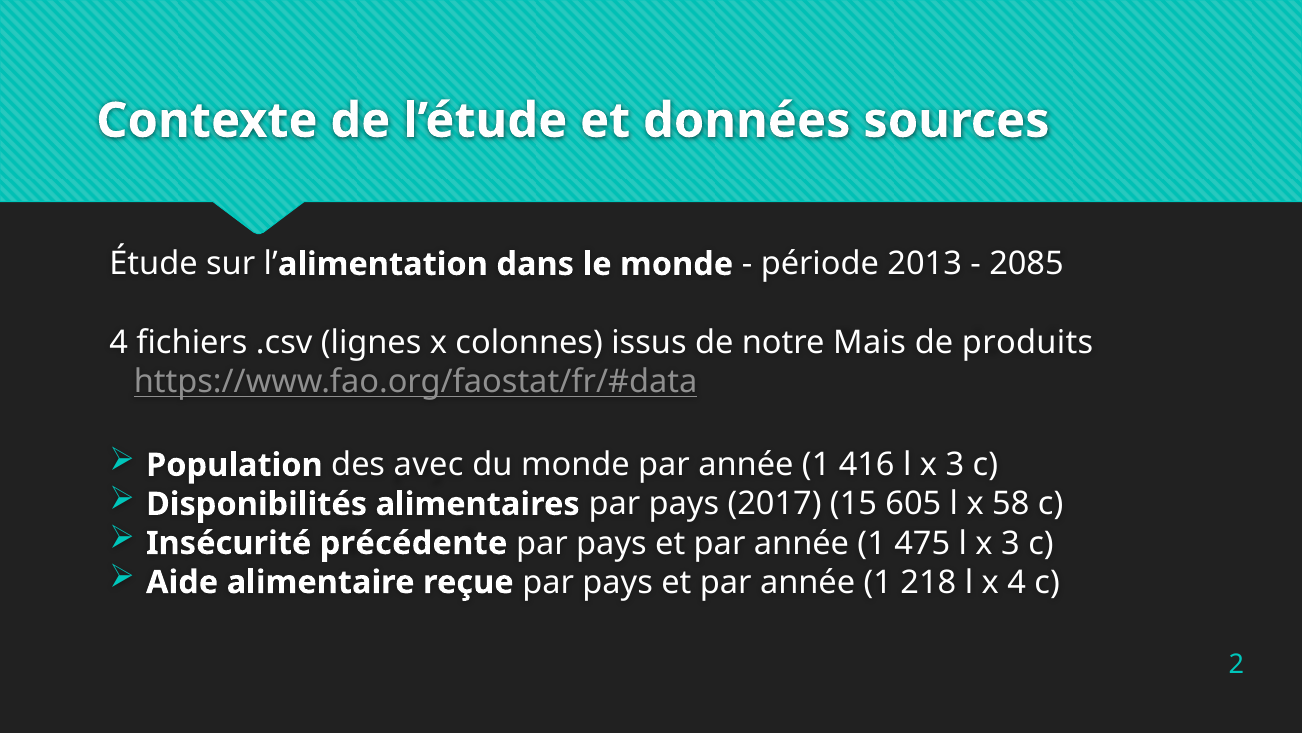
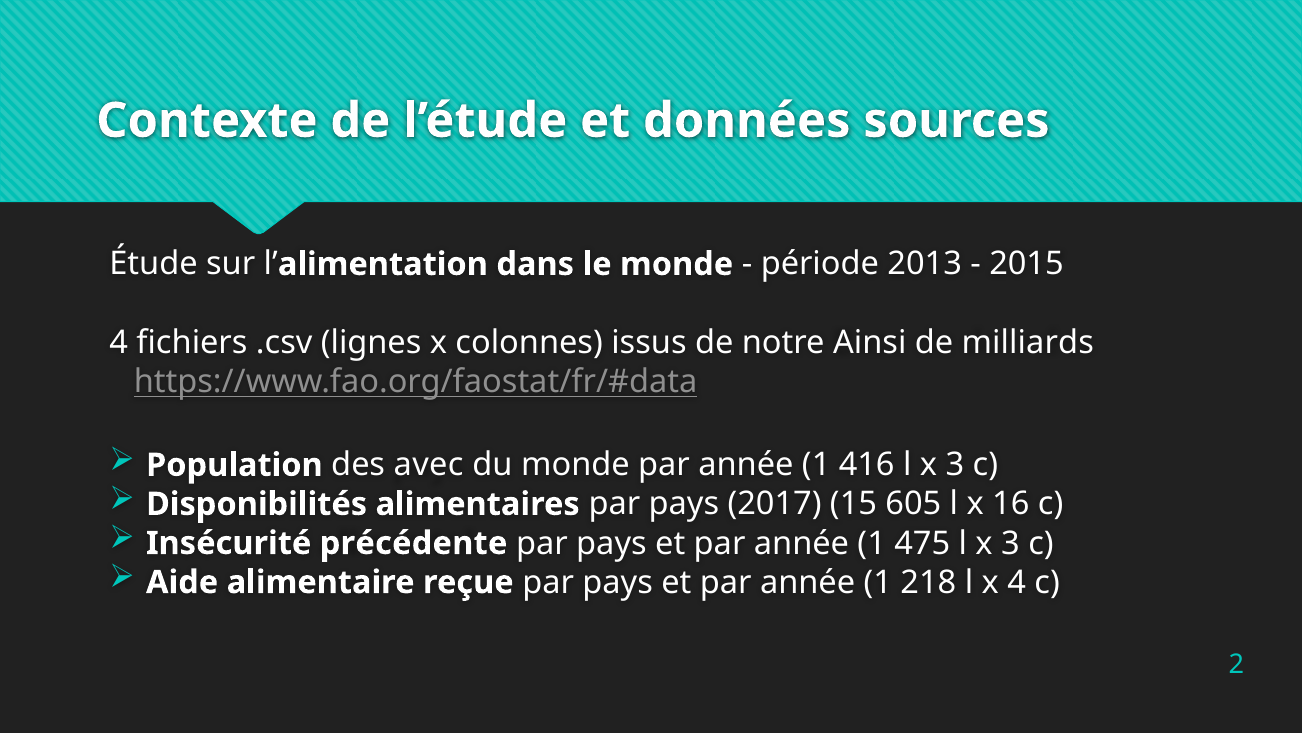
2085: 2085 -> 2015 (1026, 264)
Mais: Mais -> Ainsi (870, 342)
produits: produits -> milliards (1028, 342)
58: 58 -> 16 (1011, 504)
